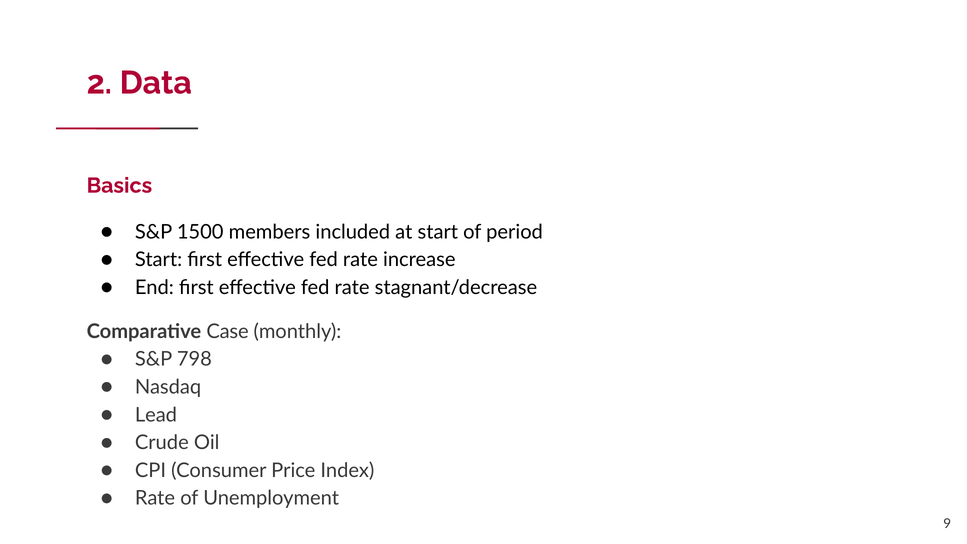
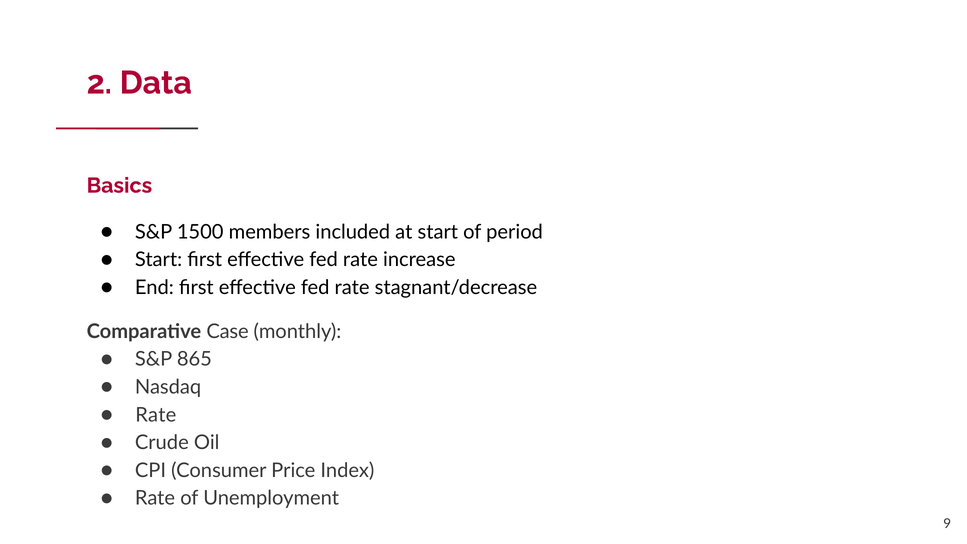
798: 798 -> 865 (194, 359)
Lead: Lead -> Rate (156, 415)
